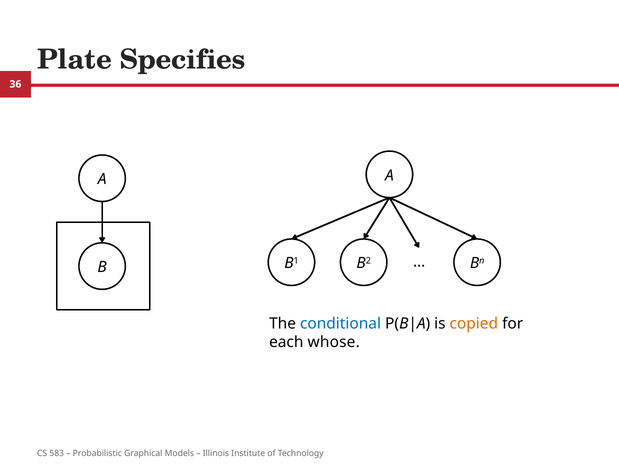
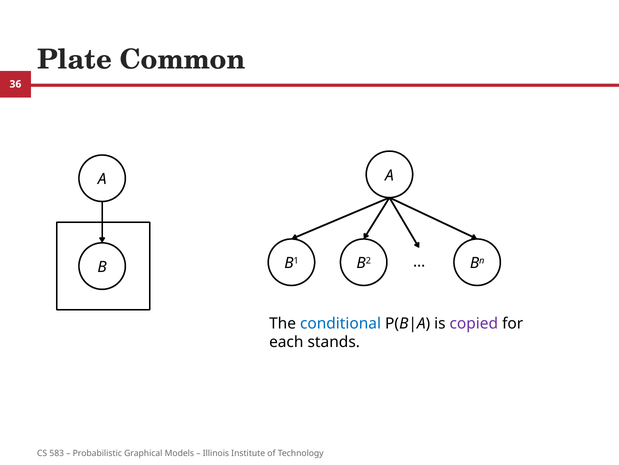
Specifies: Specifies -> Common (183, 60)
copied colour: orange -> purple (474, 323)
whose: whose -> stands (334, 341)
